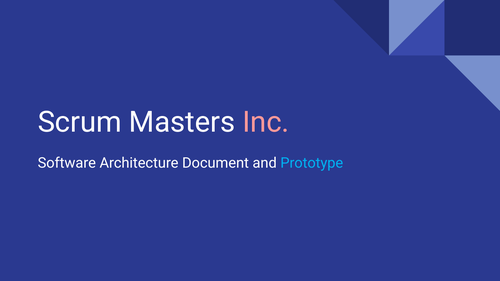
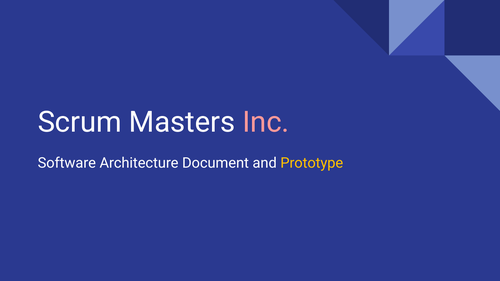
Prototype colour: light blue -> yellow (312, 163)
